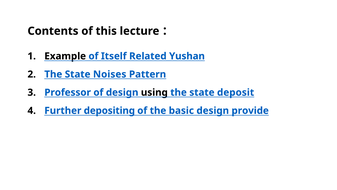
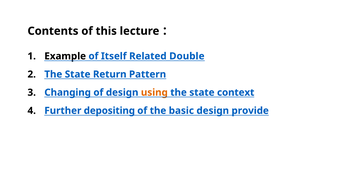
Yushan: Yushan -> Double (187, 56)
Noises: Noises -> Return (110, 74)
Professor: Professor -> Changing (68, 92)
using colour: black -> orange (154, 92)
deposit: deposit -> context (236, 92)
